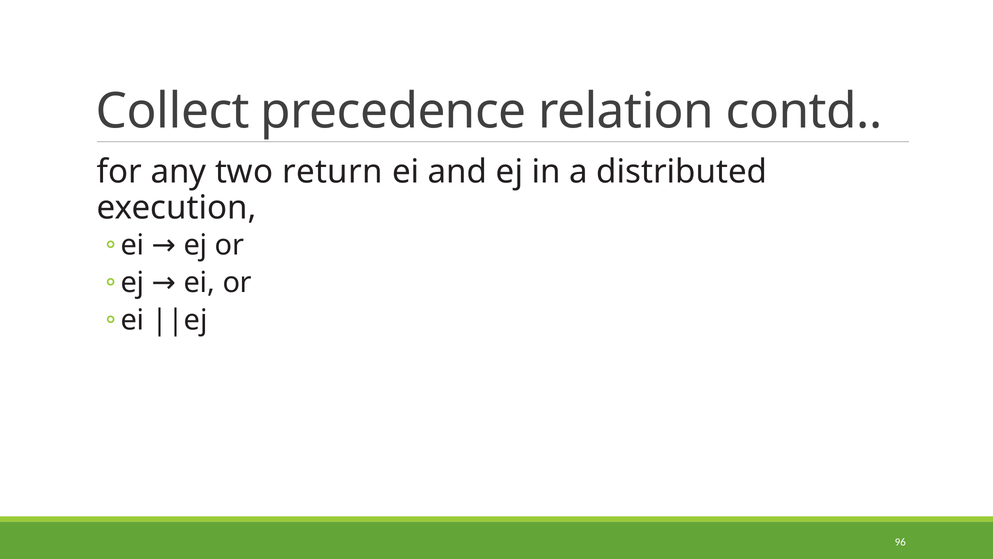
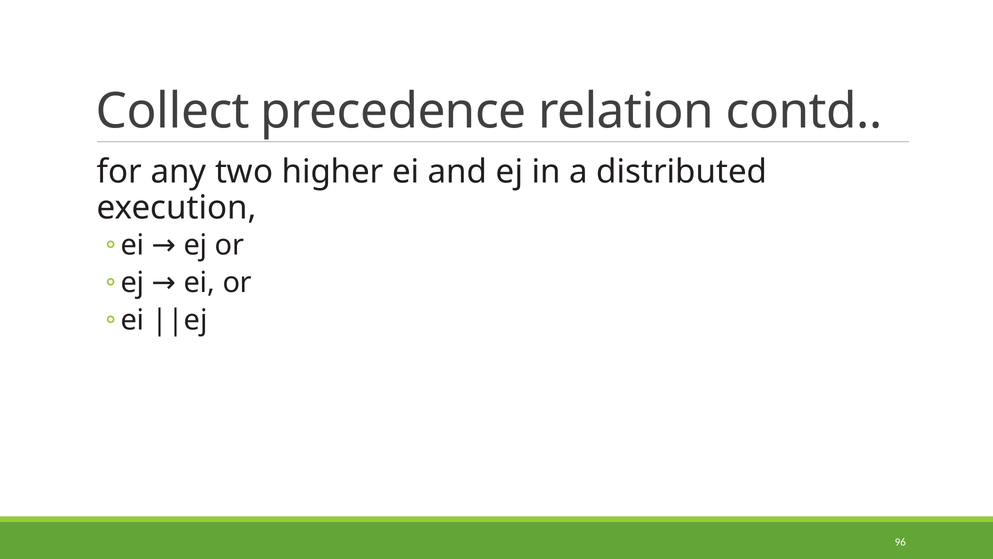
return: return -> higher (333, 172)
